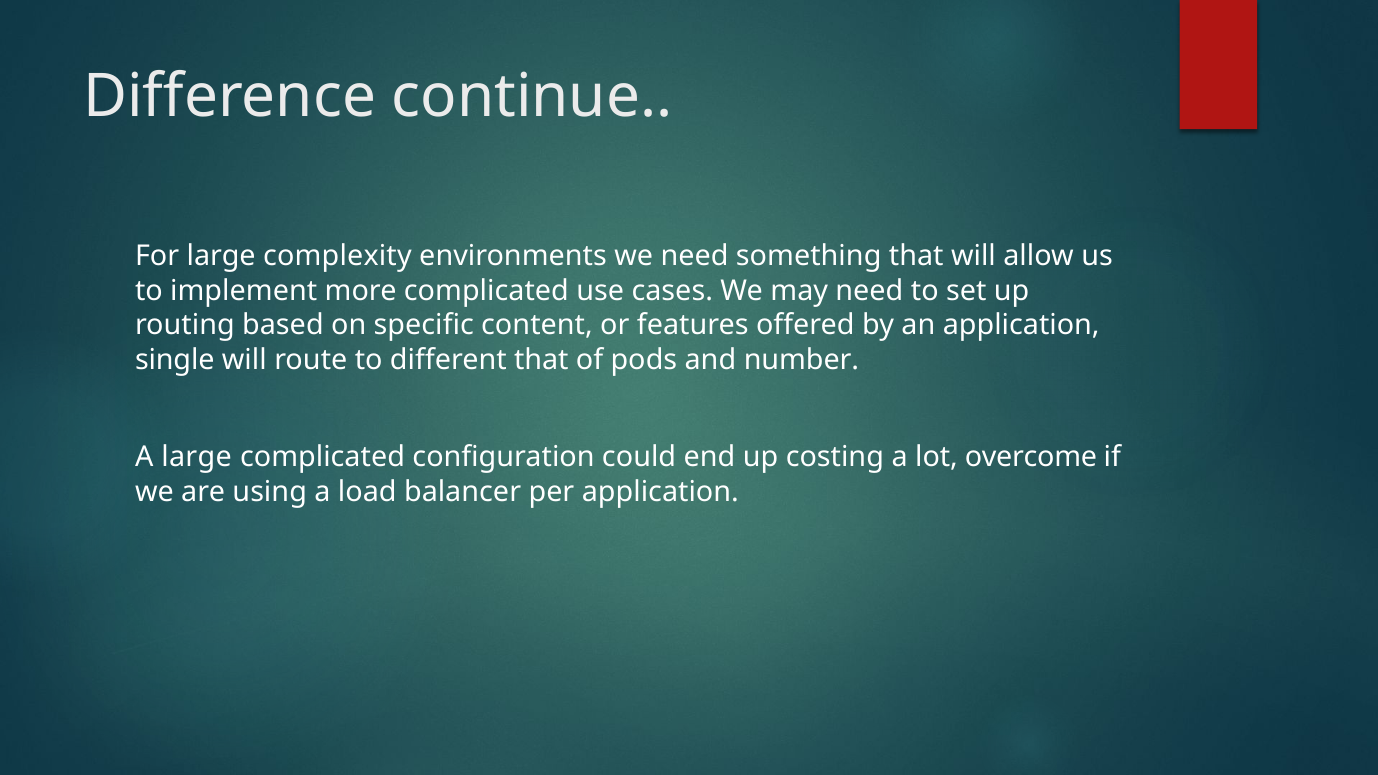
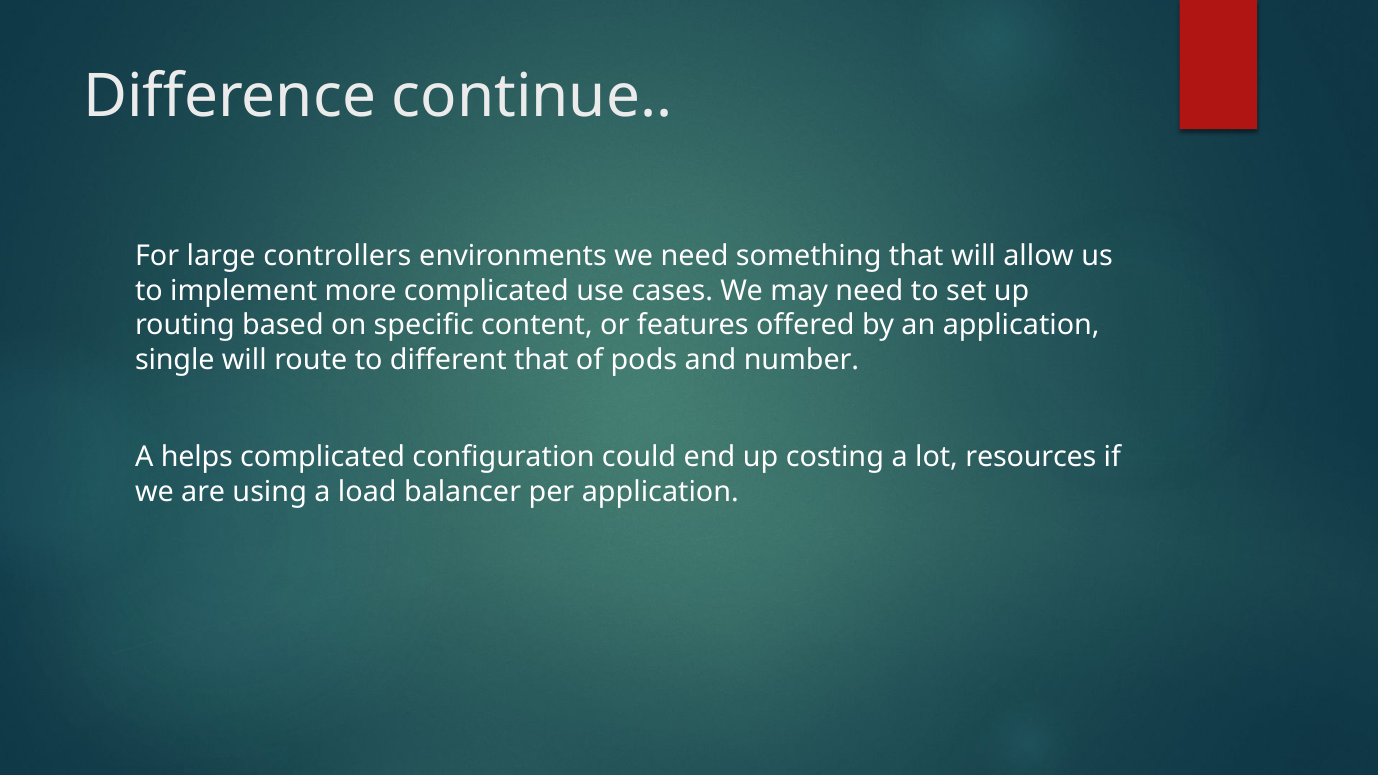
complexity: complexity -> controllers (337, 256)
A large: large -> helps (197, 458)
overcome: overcome -> resources (1031, 458)
